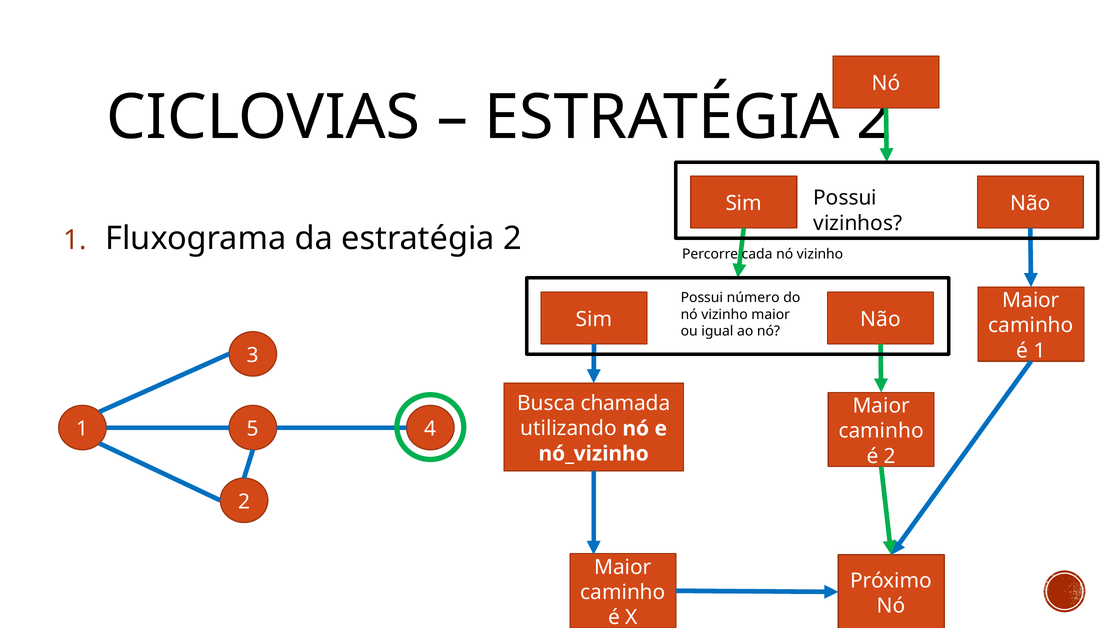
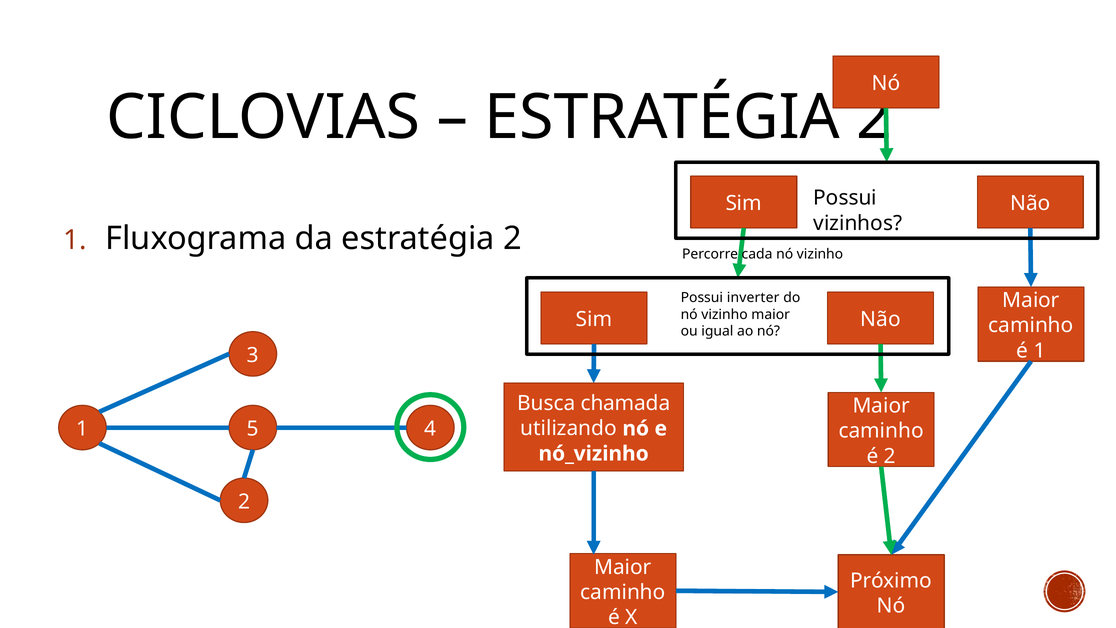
número: número -> inverter (753, 298)
